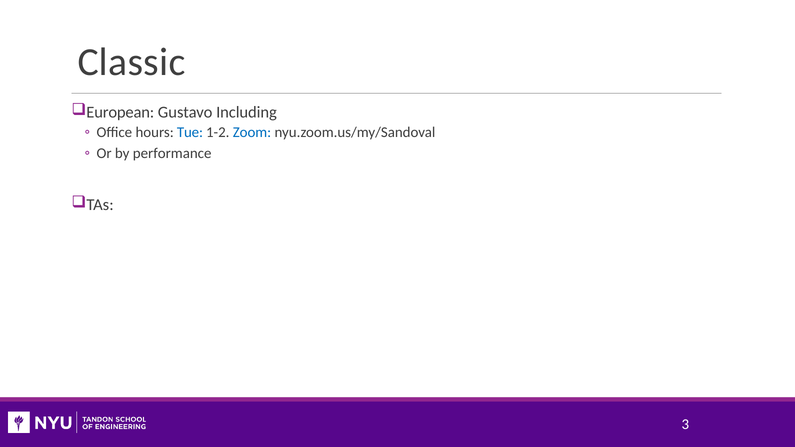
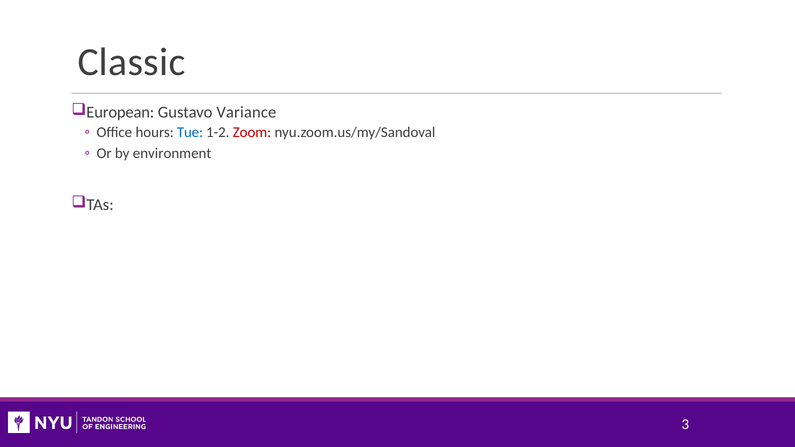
Including: Including -> Variance (246, 112)
Zoom colour: blue -> red (252, 133)
performance: performance -> environment (172, 154)
